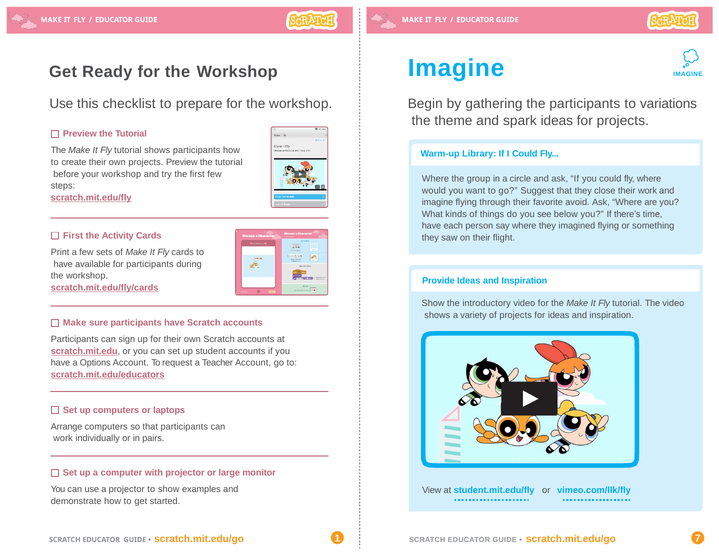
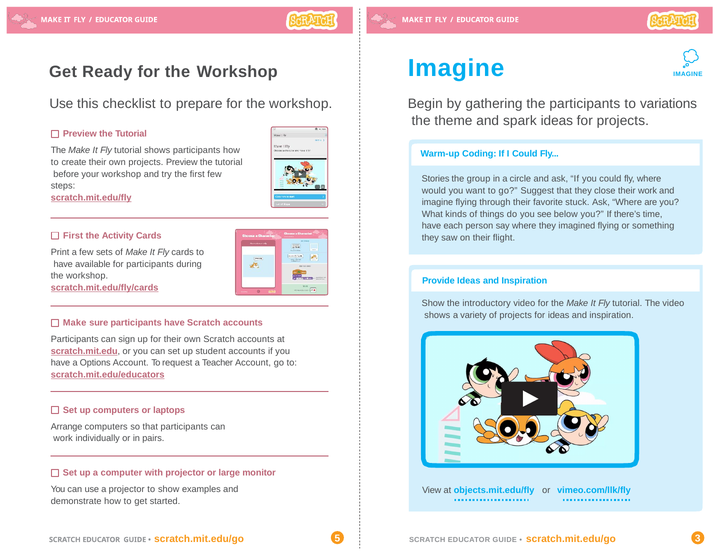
Library: Library -> Coding (479, 154)
Where: Where -> Stories (436, 179)
avoid: avoid -> stuck (577, 202)
student.mit.edu/fly: student.mit.edu/fly -> objects.mit.edu/fly (494, 490)
1: 1 -> 5 (337, 538)
7: 7 -> 3 (698, 538)
